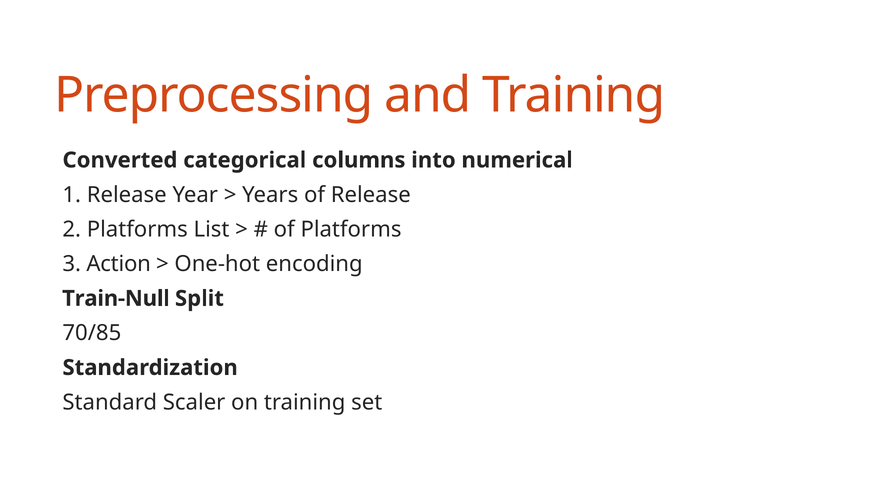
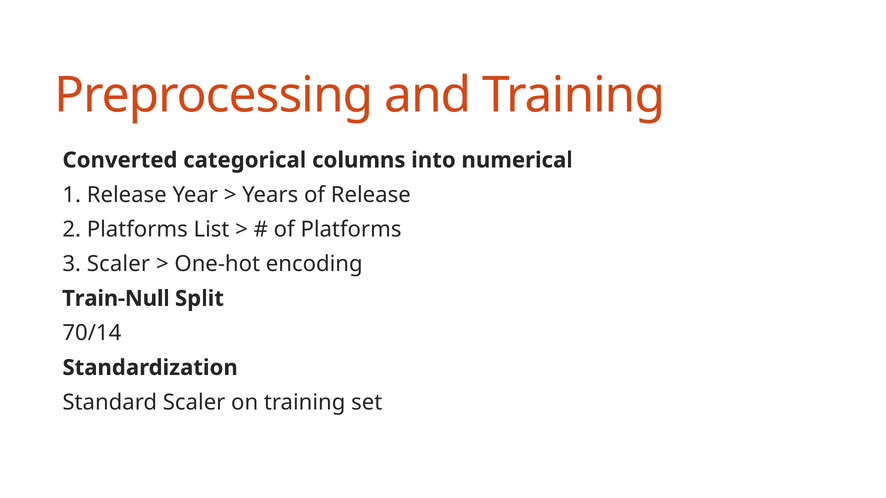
3 Action: Action -> Scaler (118, 264)
70/85: 70/85 -> 70/14 (92, 333)
